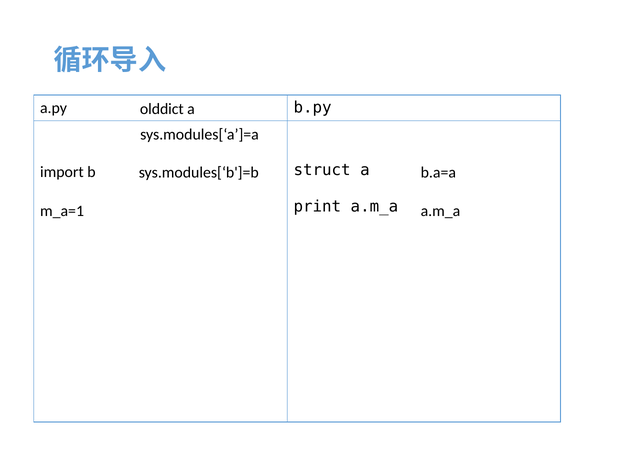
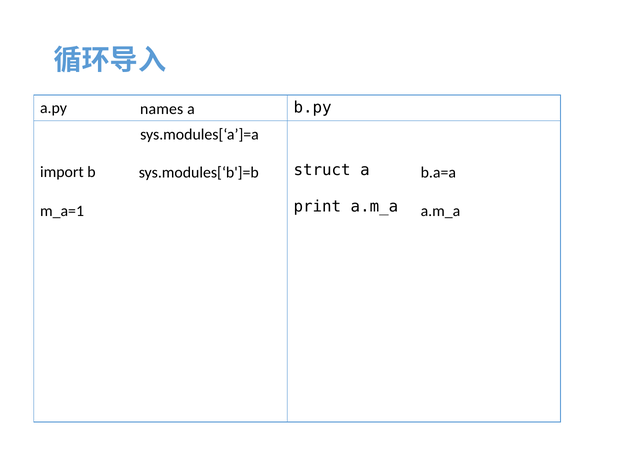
olddict: olddict -> names (162, 109)
